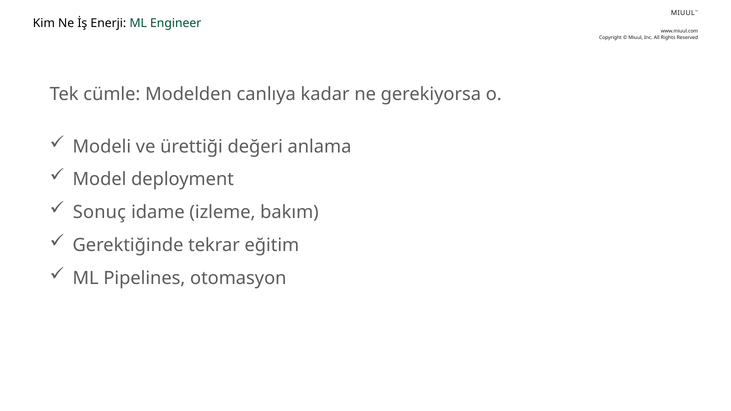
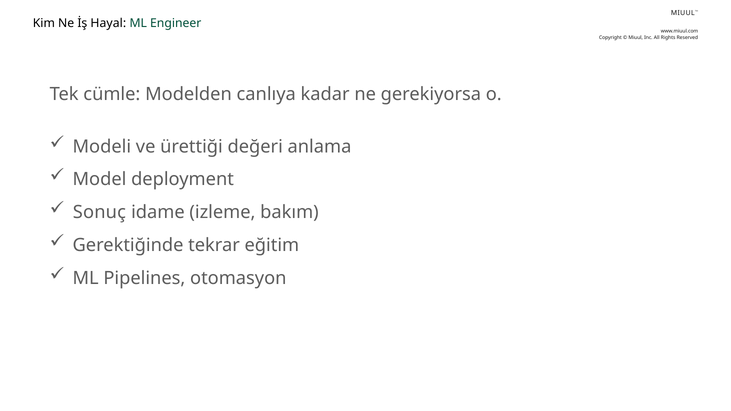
Enerji: Enerji -> Hayal (108, 23)
